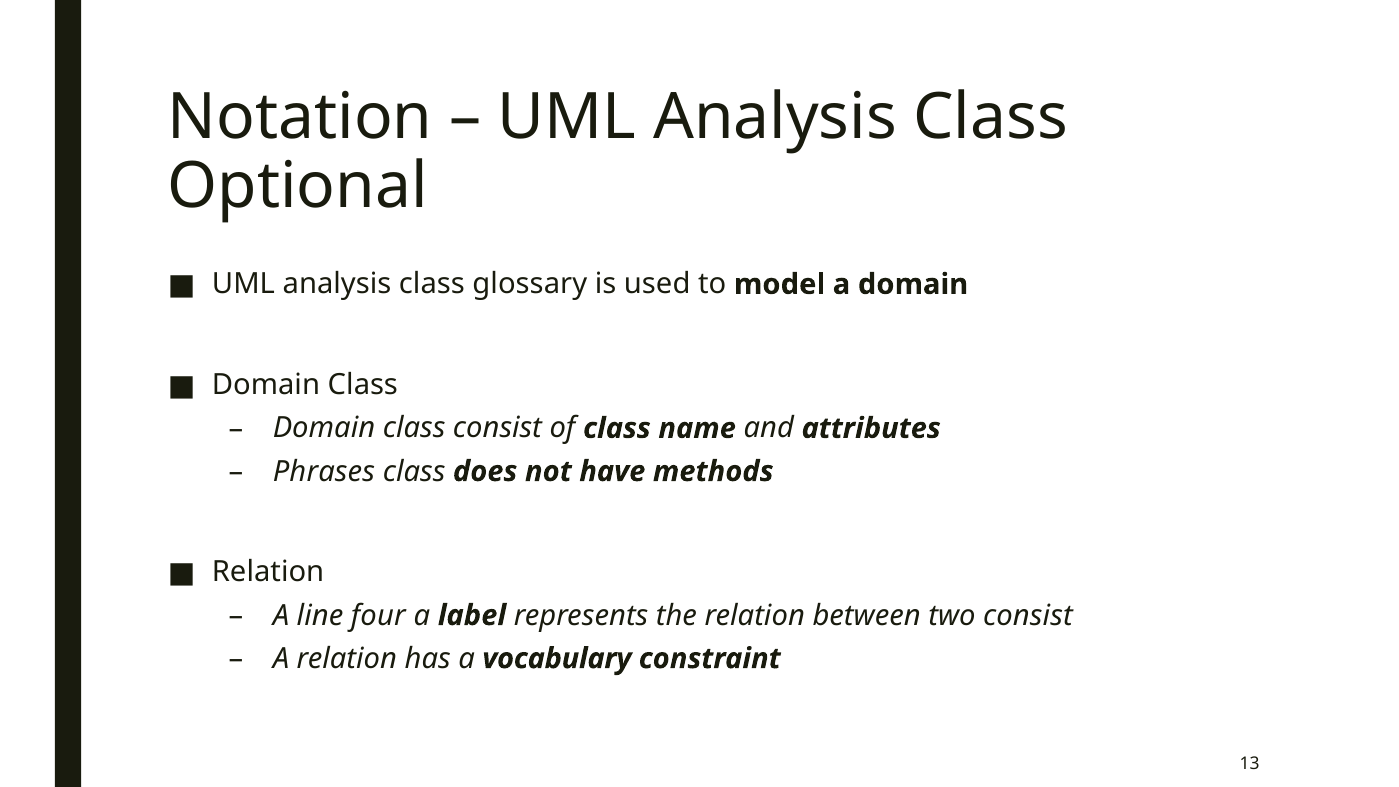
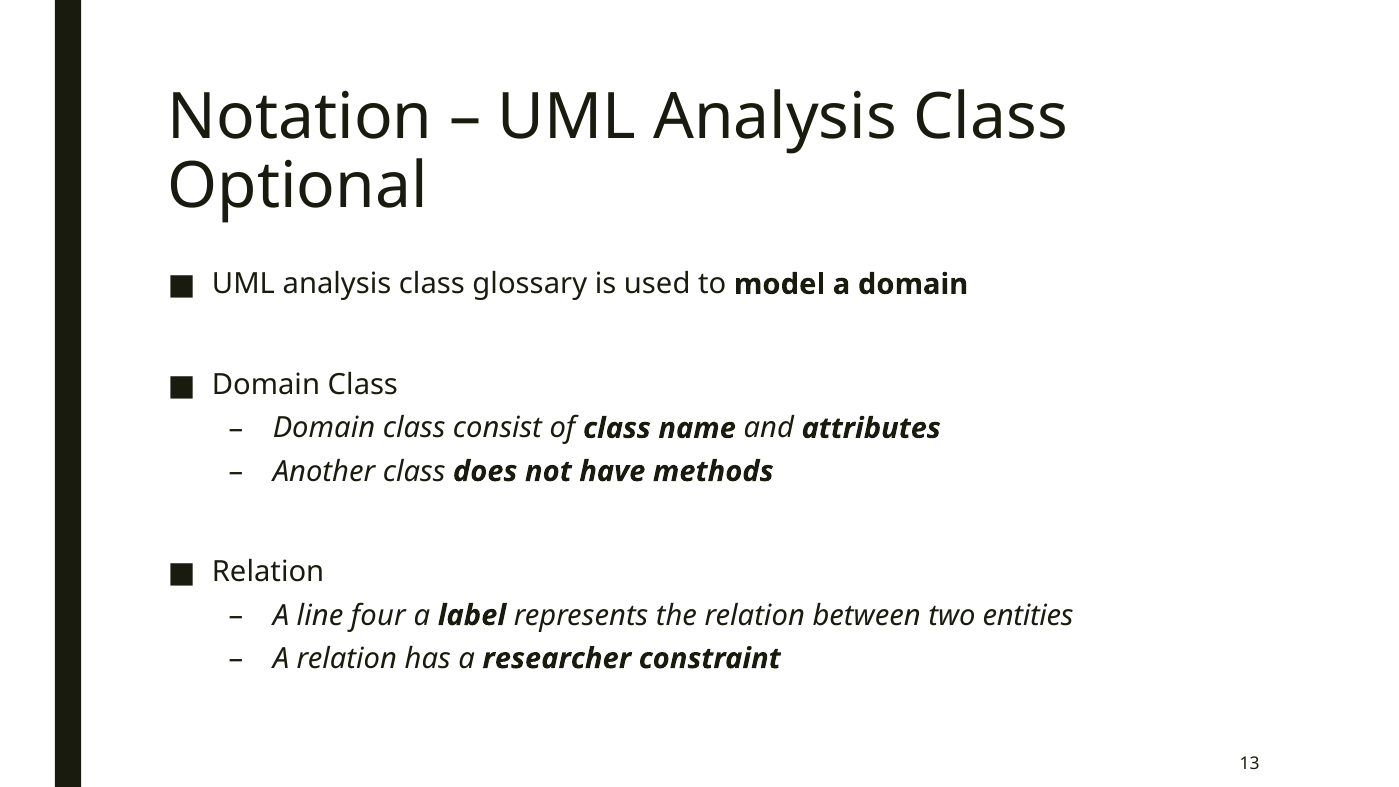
Phrases: Phrases -> Another (324, 471)
two consist: consist -> entities (1028, 615)
vocabulary: vocabulary -> researcher (557, 659)
